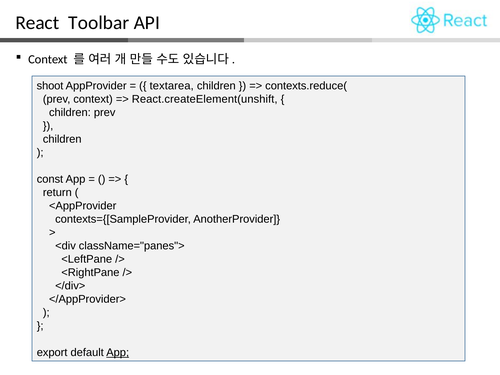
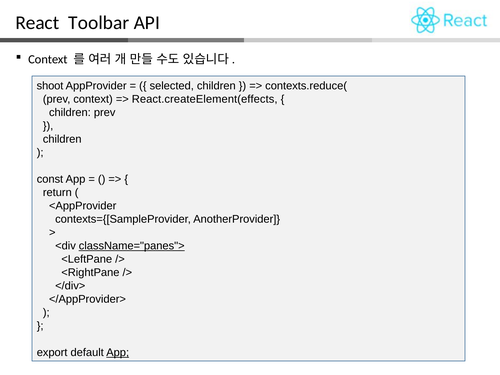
textarea: textarea -> selected (172, 86)
React.createElement(unshift: React.createElement(unshift -> React.createElement(effects (205, 99)
className="panes"> underline: none -> present (132, 246)
